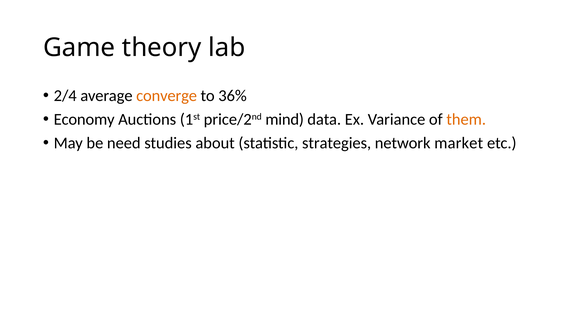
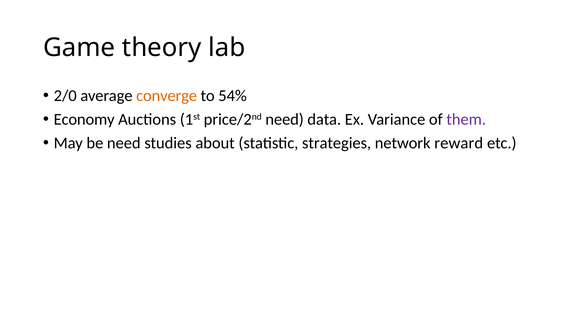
2/4: 2/4 -> 2/0 (65, 96)
36%: 36% -> 54% (233, 96)
price/2nd mind: mind -> need (285, 119)
them colour: orange -> purple (466, 119)
market: market -> reward (459, 143)
